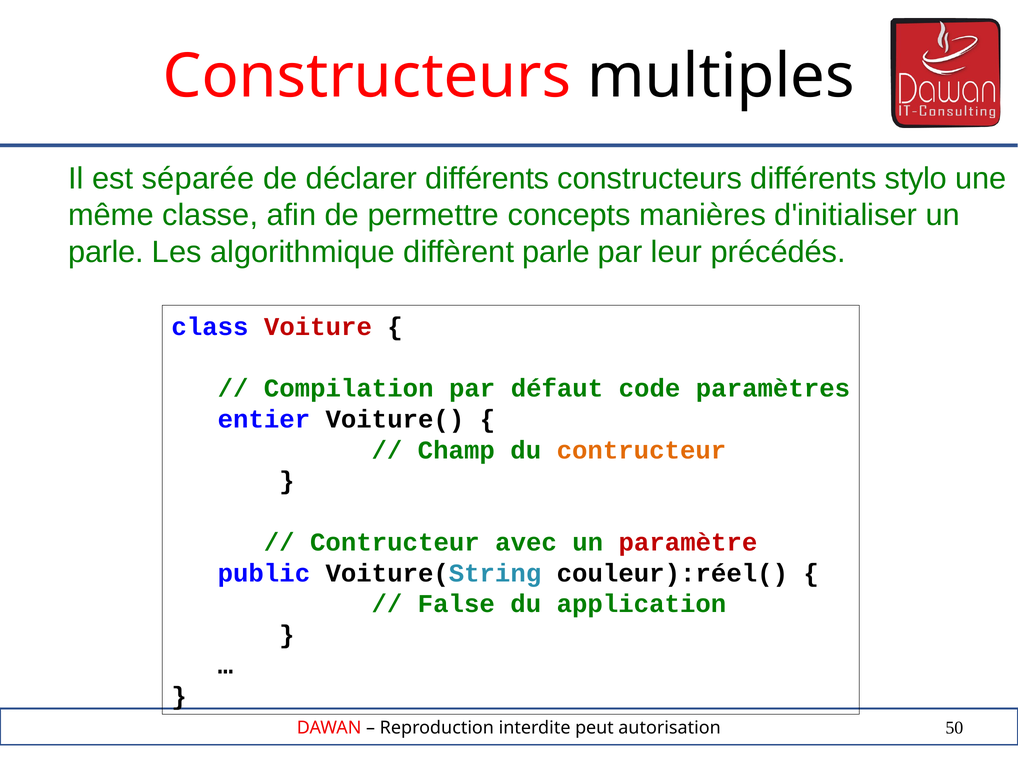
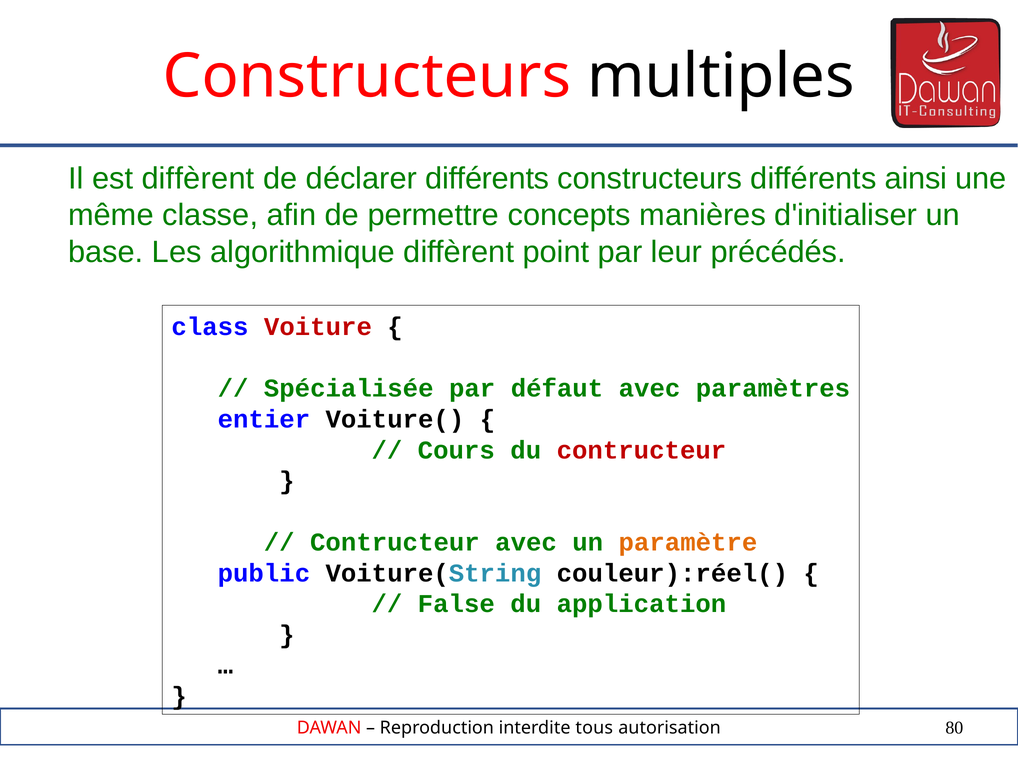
est séparée: séparée -> diffèrent (198, 178)
stylo: stylo -> ainsi (916, 178)
parle: parle -> base (106, 252)
diffèrent parle: parle -> point (556, 252)
Compilation: Compilation -> Spécialisée (349, 389)
défaut code: code -> avec (650, 389)
Champ: Champ -> Cours (456, 450)
contructeur colour: orange -> red (641, 450)
paramètre colour: red -> orange (688, 543)
peut: peut -> tous (594, 728)
50: 50 -> 80 (954, 728)
